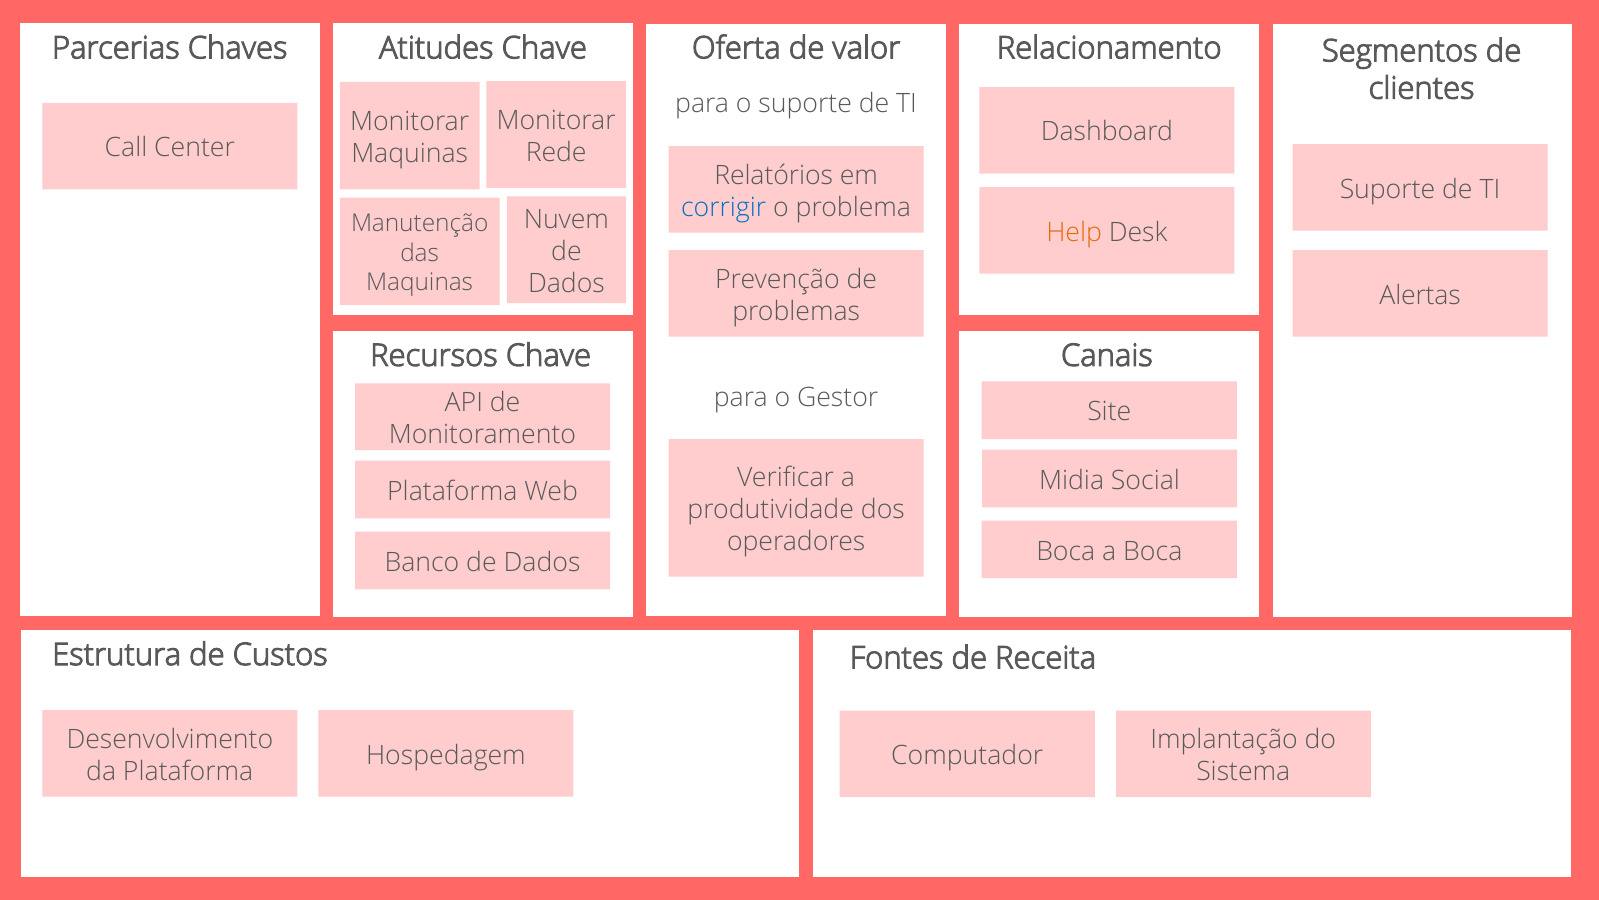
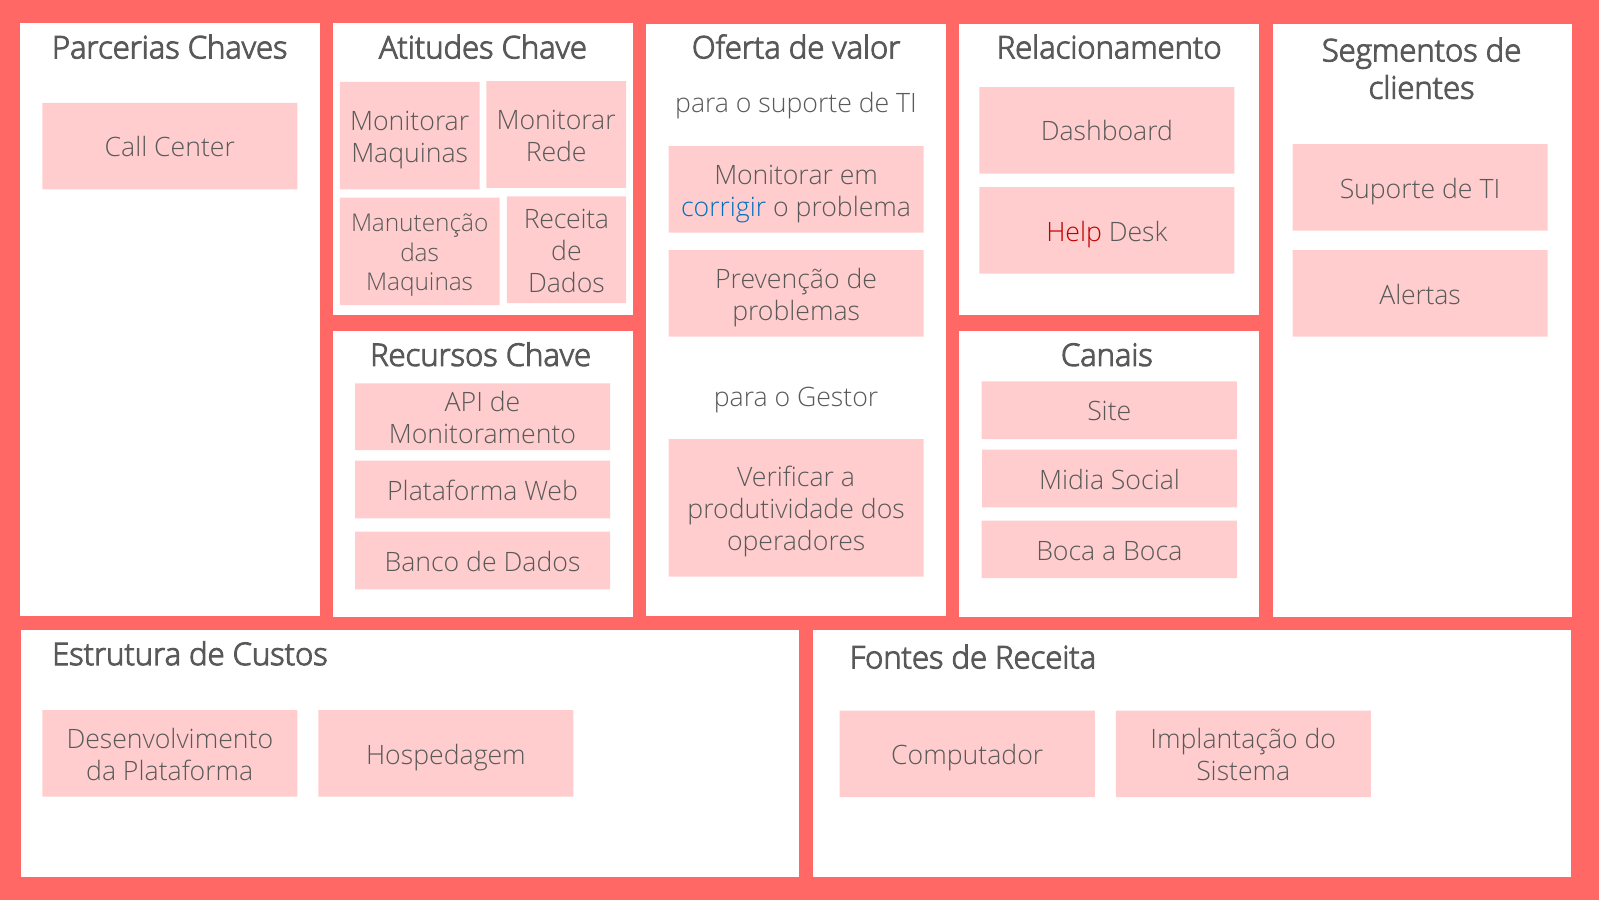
Relatórios: Relatórios -> Monitorar (774, 175)
Nuvem: Nuvem -> Receita (566, 220)
Help colour: orange -> red (1074, 232)
